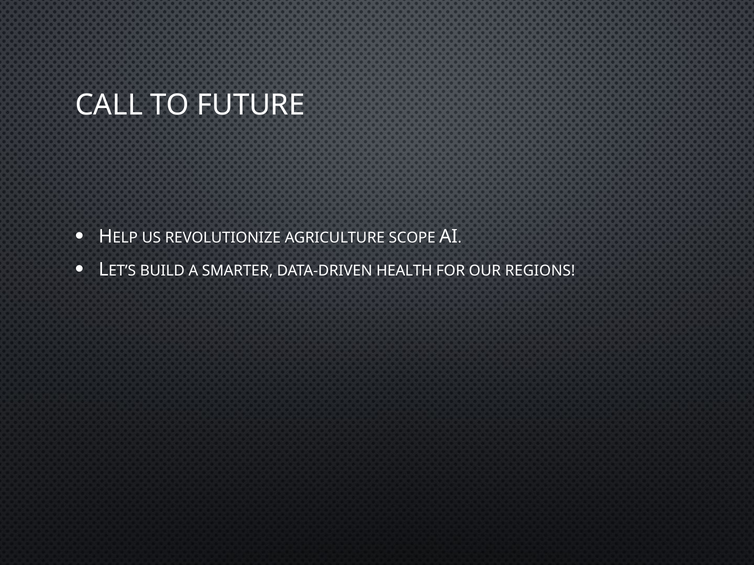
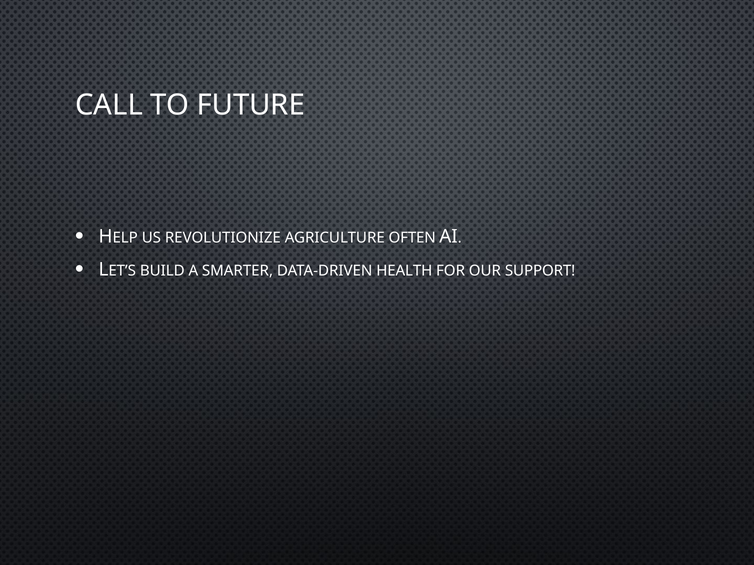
SCOPE: SCOPE -> OFTEN (412, 238)
REGIONS: REGIONS -> SUPPORT (540, 271)
